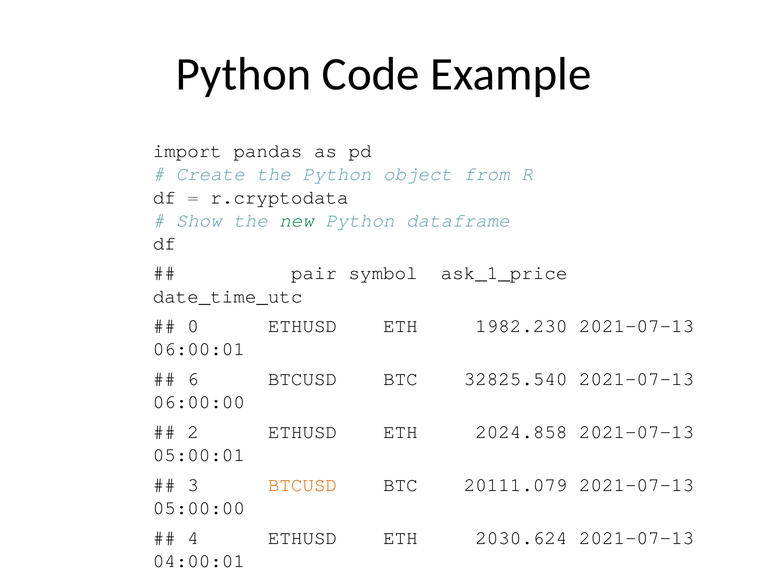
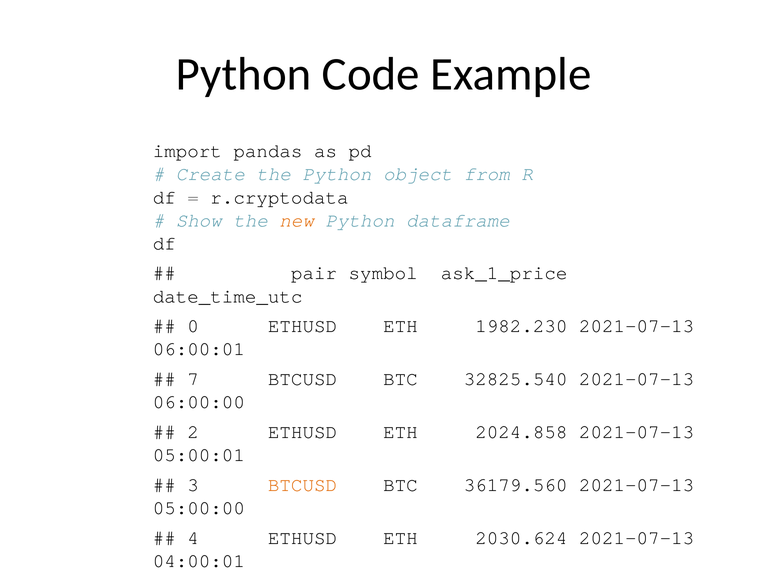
new colour: green -> orange (297, 220)
6: 6 -> 7 (193, 379)
20111.079: 20111.079 -> 36179.560 (516, 485)
